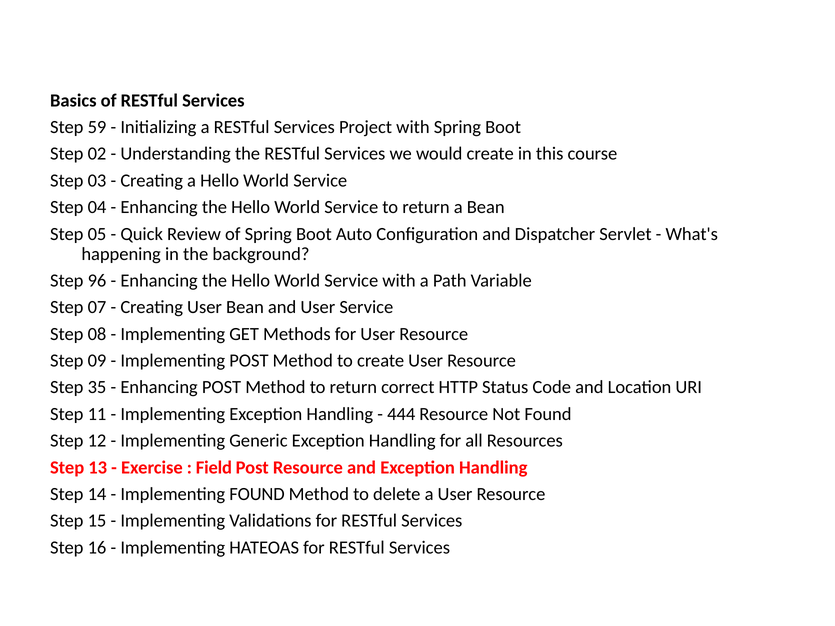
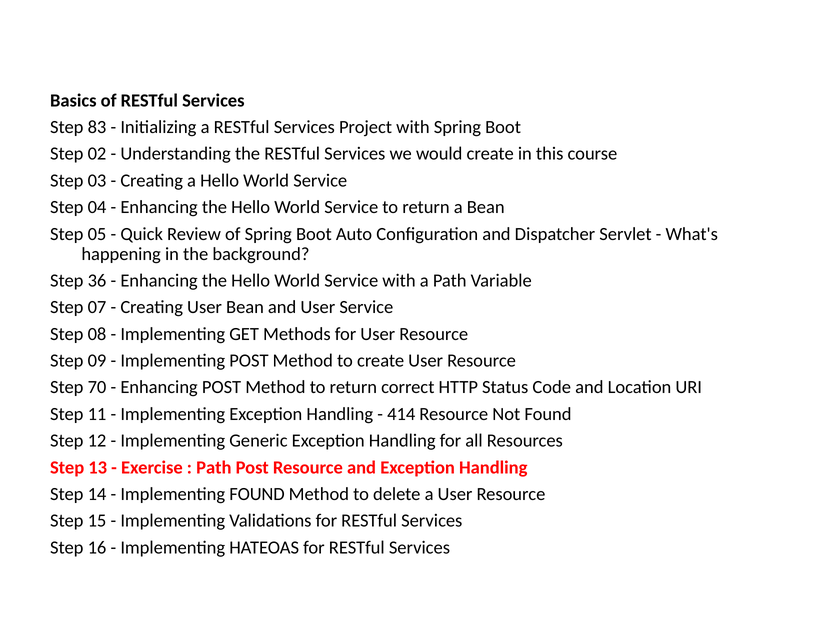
59: 59 -> 83 (97, 127)
96: 96 -> 36 (97, 281)
35: 35 -> 70 (97, 388)
444: 444 -> 414 (401, 414)
Field: Field -> Path (214, 468)
